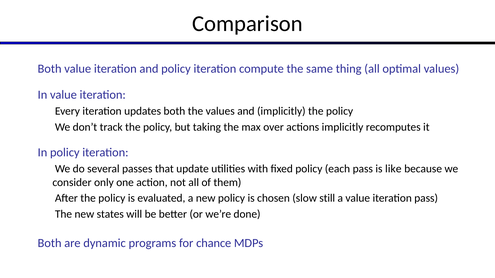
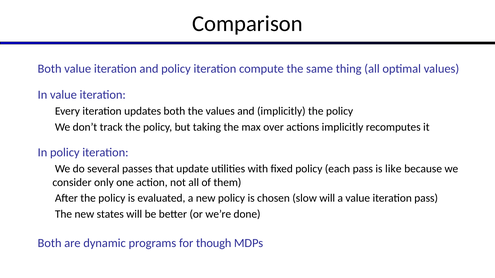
slow still: still -> will (327, 199)
chance: chance -> though (214, 244)
